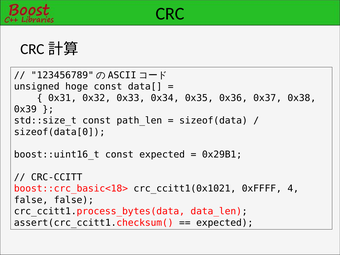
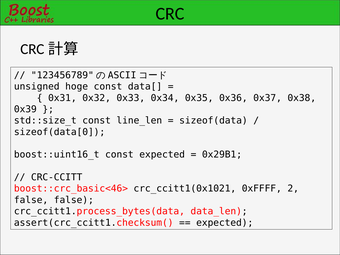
path_len: path_len -> line_len (139, 121)
boost::crc_basic<18>: boost::crc_basic<18> -> boost::crc_basic<46> (71, 189)
4: 4 -> 2 (293, 189)
